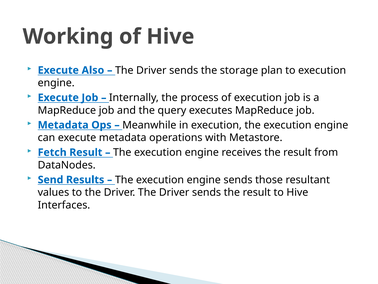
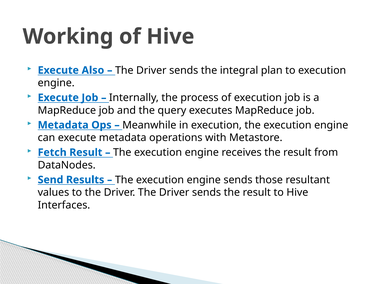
storage: storage -> integral (239, 70)
